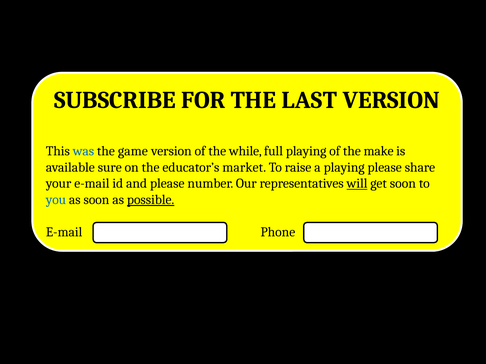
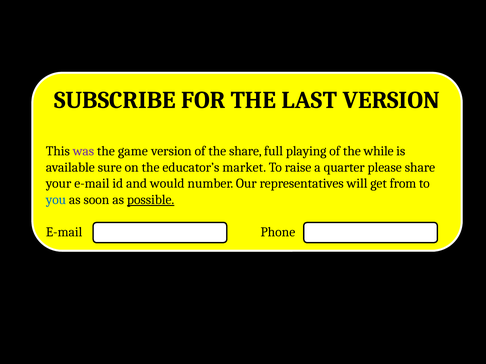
was colour: blue -> purple (83, 151)
the while: while -> share (245, 151)
make: make -> while (379, 151)
a playing: playing -> quarter (344, 168)
and please: please -> would (167, 184)
will underline: present -> none (357, 184)
get soon: soon -> from (403, 184)
